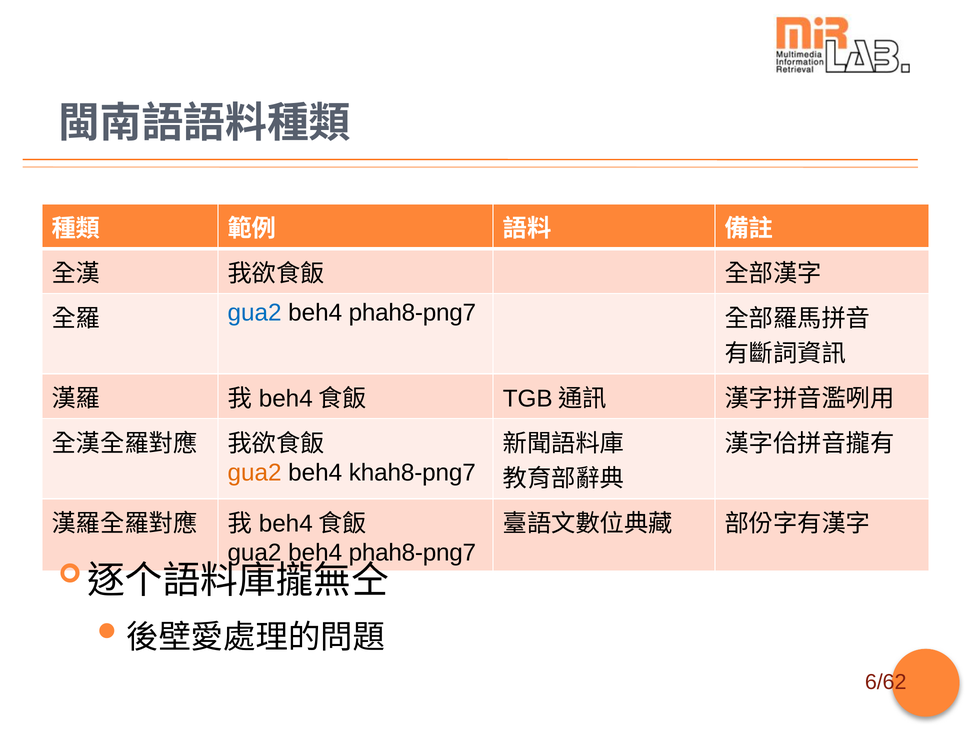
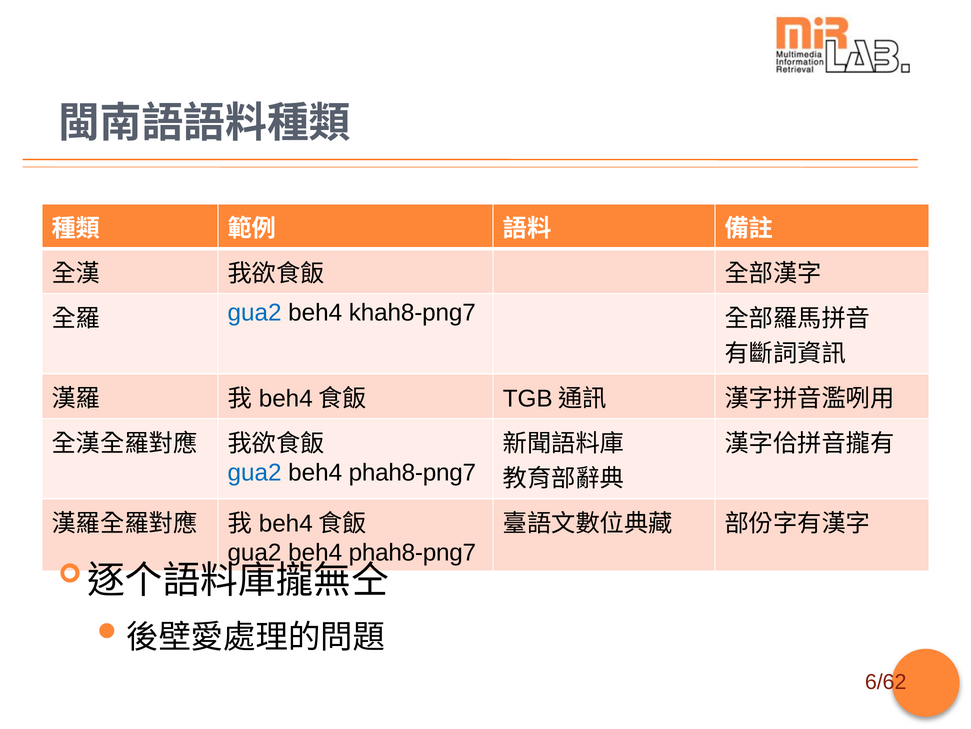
phah8-png7: phah8-png7 -> khah8-png7 (412, 312)
gua2 colour: orange -> blue (255, 472)
khah8-png7: khah8-png7 -> phah8-png7 (412, 472)
